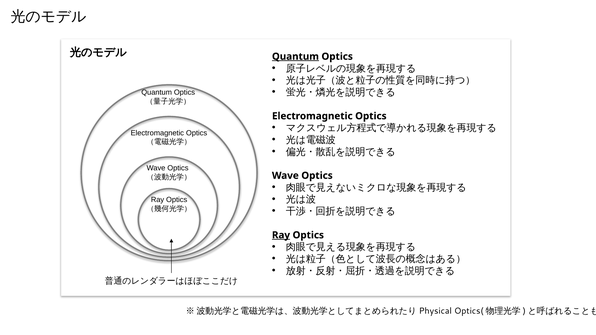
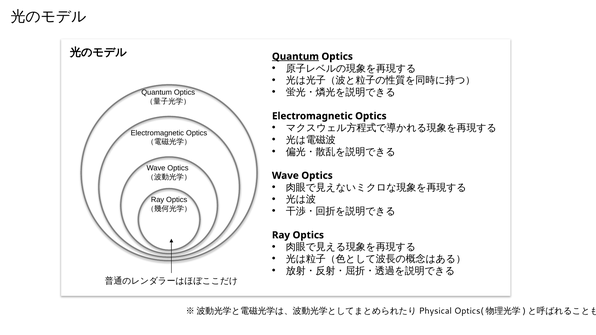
Ray underline: present -> none (281, 235)
